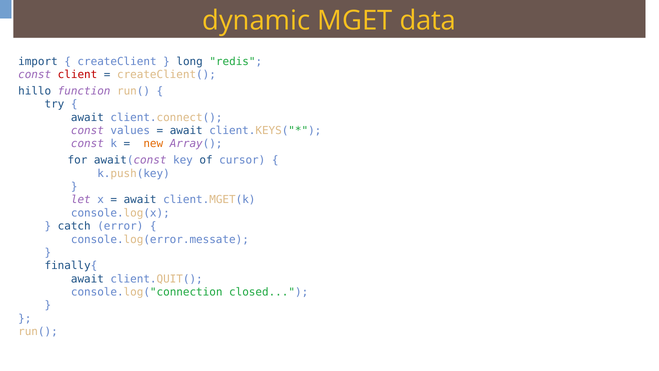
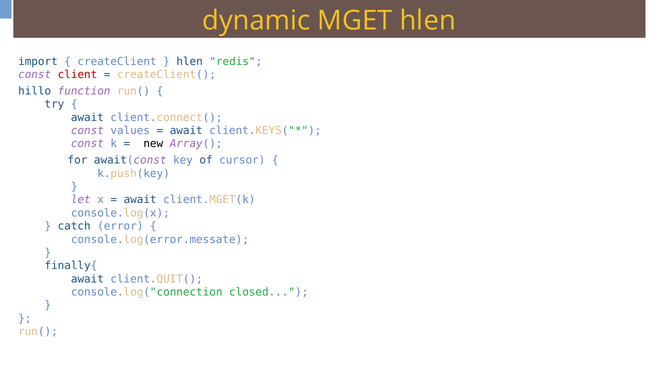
MGET data: data -> hlen (428, 21)
long: long -> hlen (190, 61)
new colour: orange -> black (153, 144)
